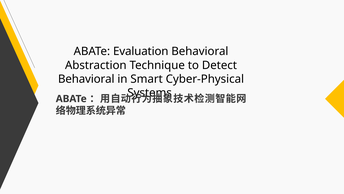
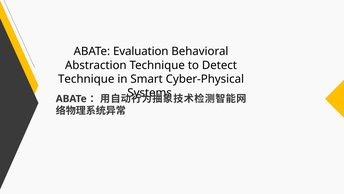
Behavioral: Behavioral -> Technique (86, 79)
